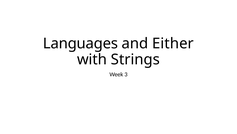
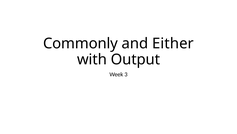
Languages: Languages -> Commonly (80, 43)
Strings: Strings -> Output (135, 59)
